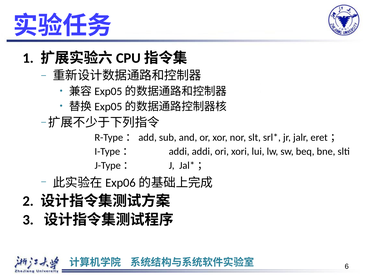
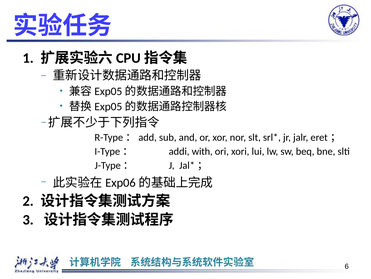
addi addi: addi -> with (202, 151)
